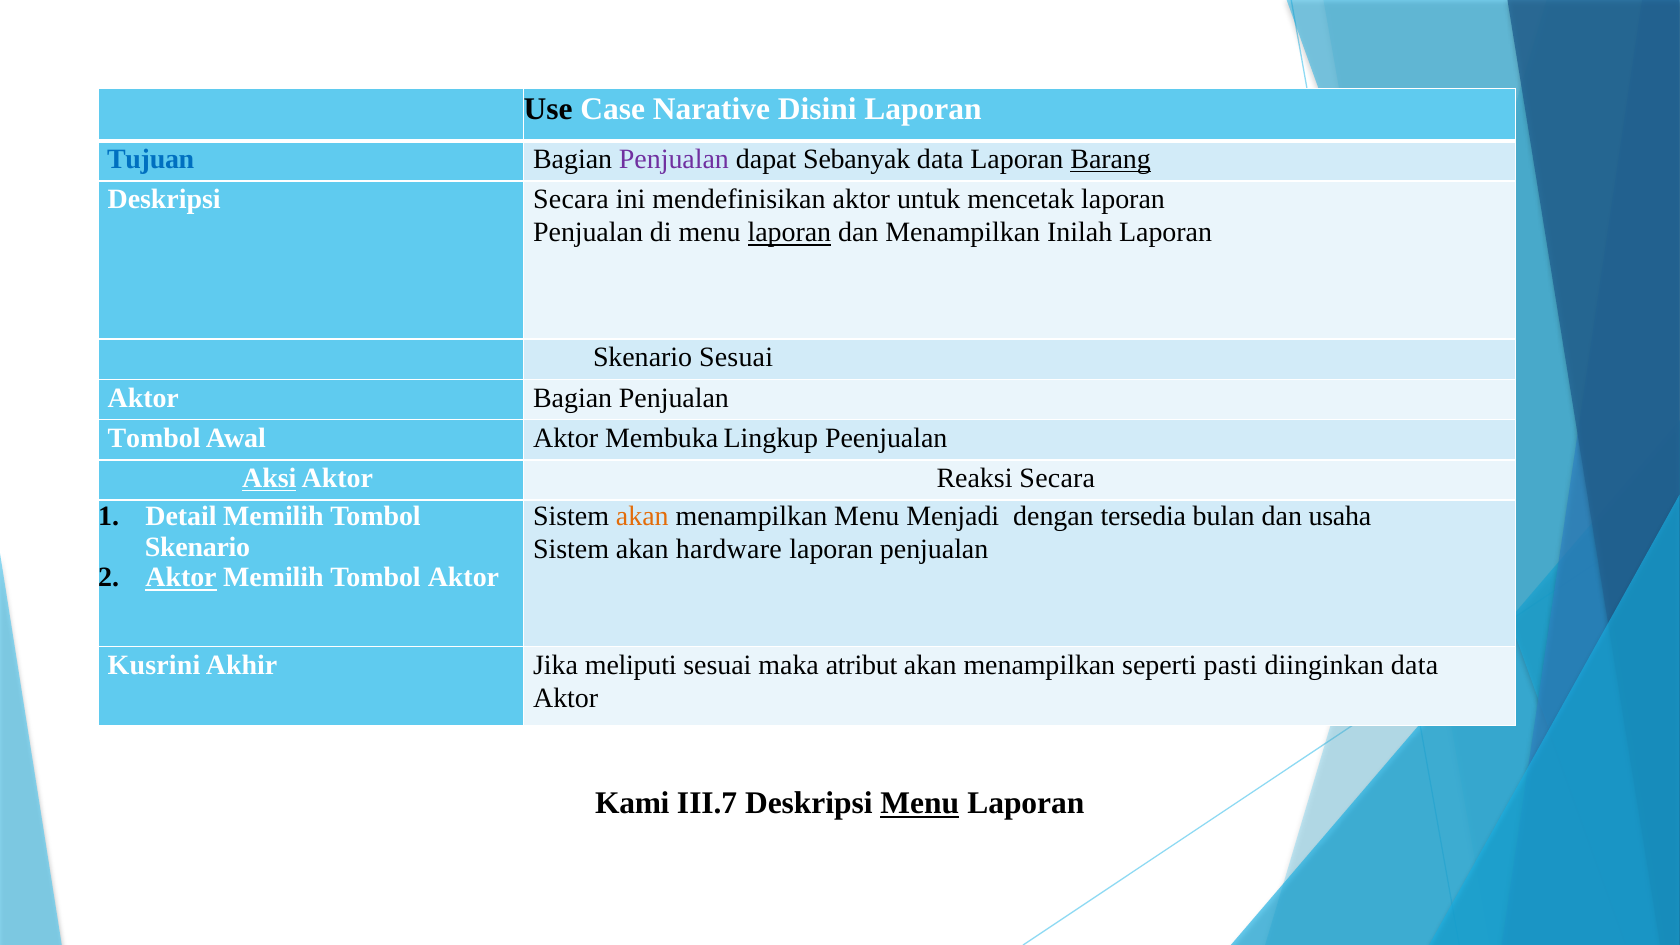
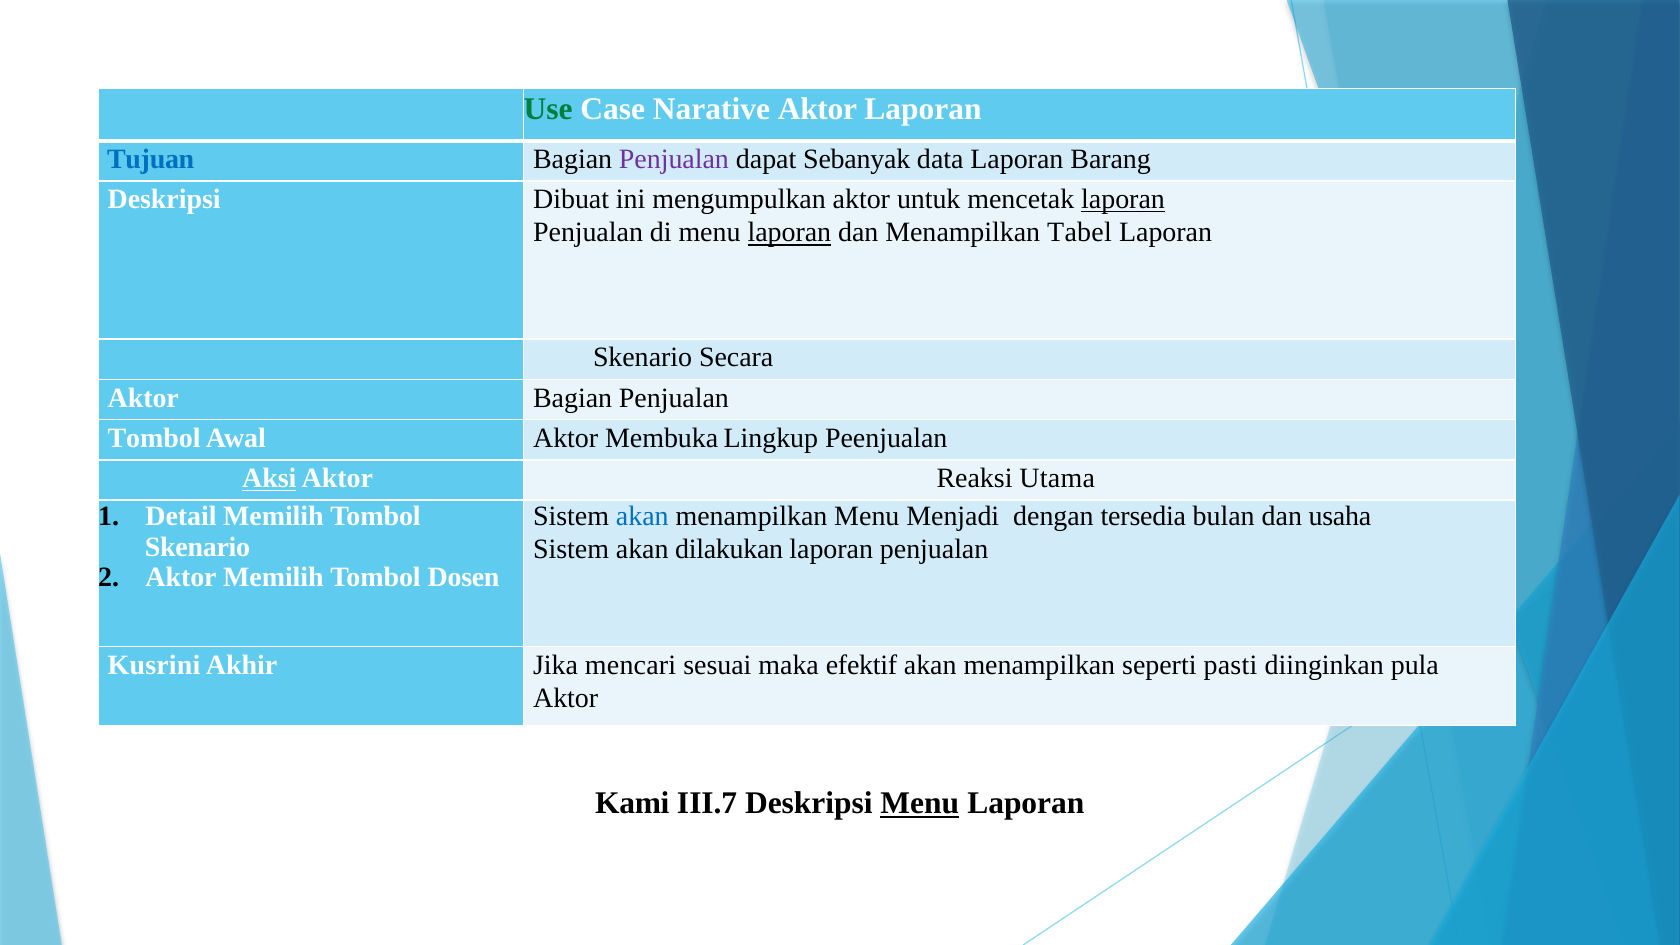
Use colour: black -> green (548, 109)
Narative Disini: Disini -> Aktor (817, 109)
Barang underline: present -> none (1111, 159)
Deskripsi Secara: Secara -> Dibuat (571, 200)
mendefinisikan: mendefinisikan -> mengumpulkan (739, 200)
laporan underline: none -> present (1123, 200)
Inilah: Inilah -> Tabel (1080, 233)
Skenario Sesuai: Sesuai -> Secara (736, 357)
Reaksi Secara: Secara -> Utama (1057, 478)
akan colour: orange -> blue (642, 516)
hardware: hardware -> dilakukan (729, 549)
Aktor underline: present -> none (181, 578)
Tombol Aktor: Aktor -> Dosen (464, 578)
meliputi: meliputi -> mencari (631, 665)
atribut: atribut -> efektif (862, 665)
diinginkan data: data -> pula (1415, 665)
